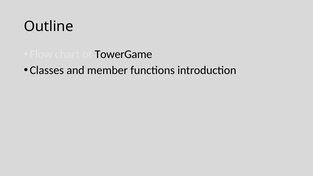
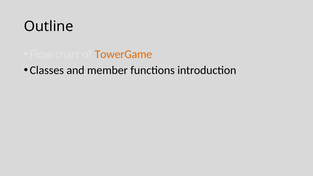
TowerGame colour: black -> orange (123, 54)
